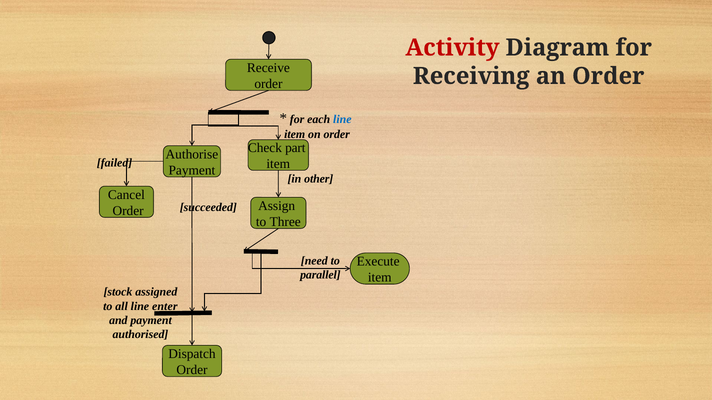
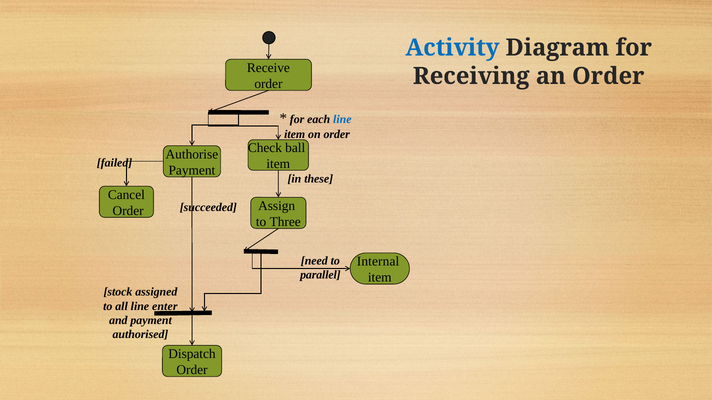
Activity colour: red -> blue (452, 48)
part: part -> ball (295, 148)
other: other -> these (319, 179)
Execute: Execute -> Internal (378, 262)
